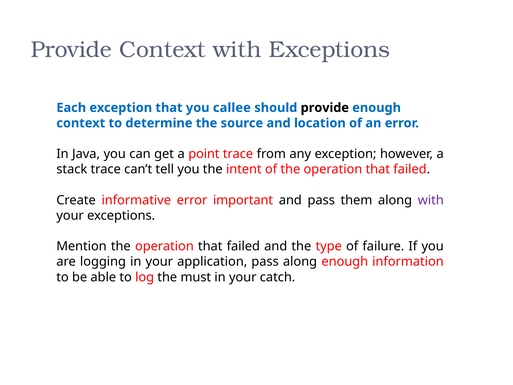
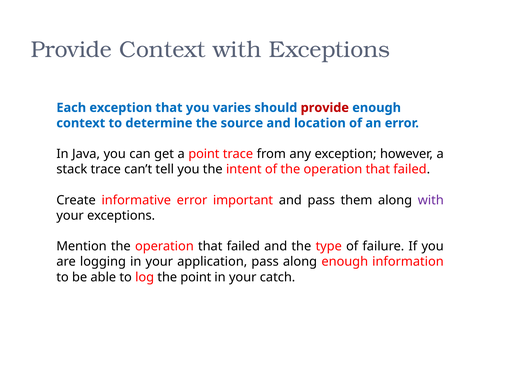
callee: callee -> varies (232, 108)
provide colour: black -> red (325, 108)
the must: must -> point (196, 277)
